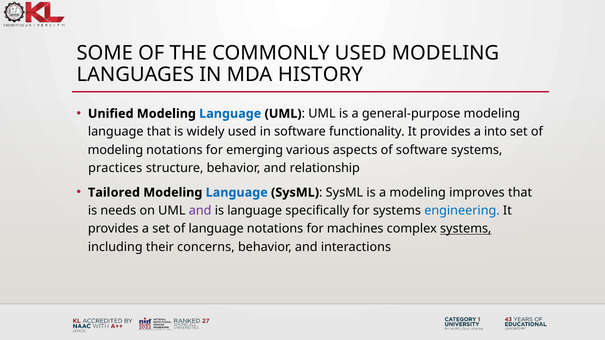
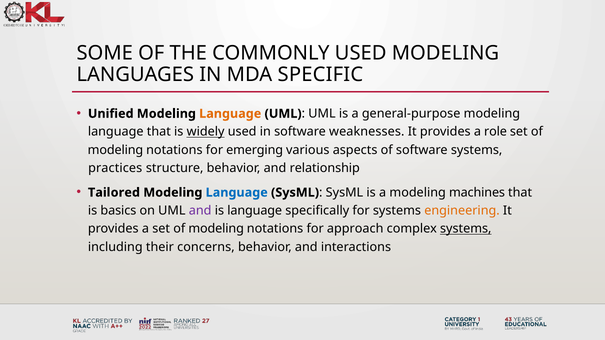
HISTORY: HISTORY -> SPECIFIC (320, 75)
Language colour: blue -> orange (230, 114)
widely underline: none -> present (206, 132)
functionality: functionality -> weaknesses (367, 132)
into: into -> role (496, 132)
improves: improves -> machines (477, 193)
needs: needs -> basics (118, 211)
engineering colour: blue -> orange (462, 211)
a set of language: language -> modeling (216, 229)
machines: machines -> approach (355, 229)
